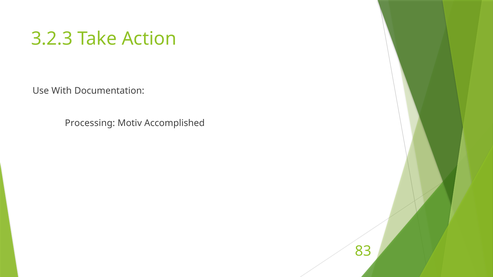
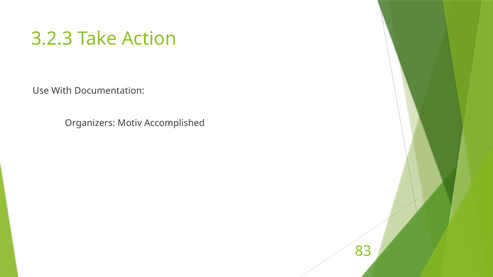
Processing: Processing -> Organizers (90, 123)
